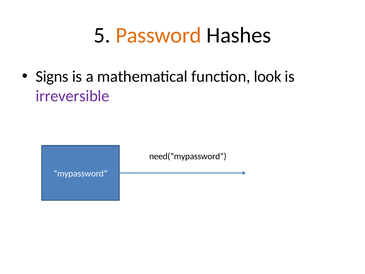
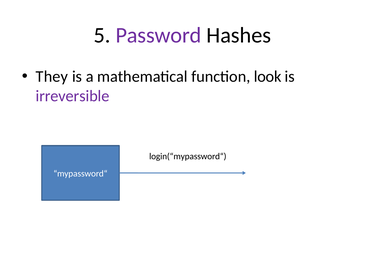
Password colour: orange -> purple (158, 35)
Signs: Signs -> They (52, 77)
need(“mypassword“: need(“mypassword“ -> login(“mypassword“ (188, 156)
